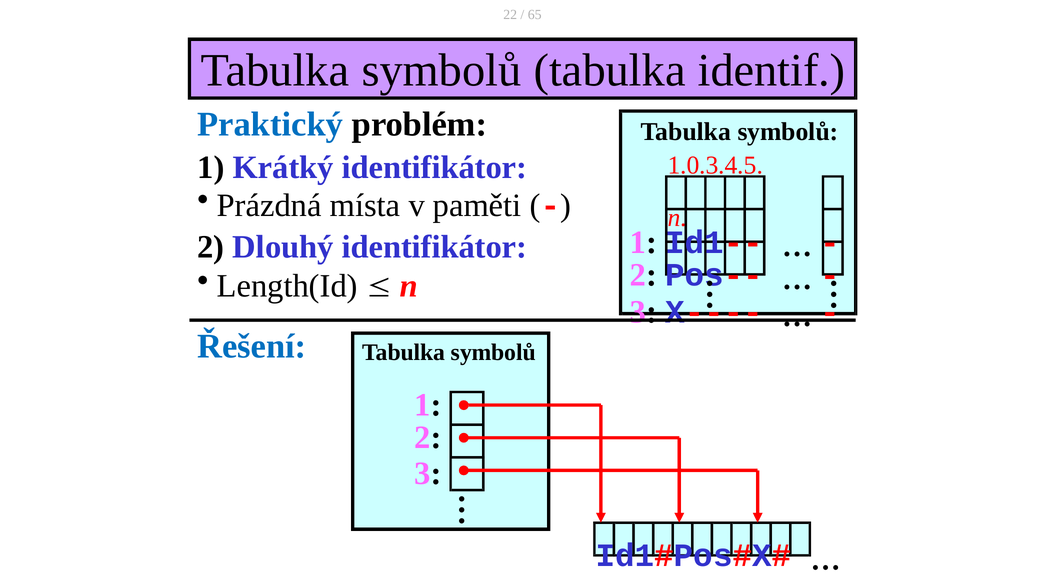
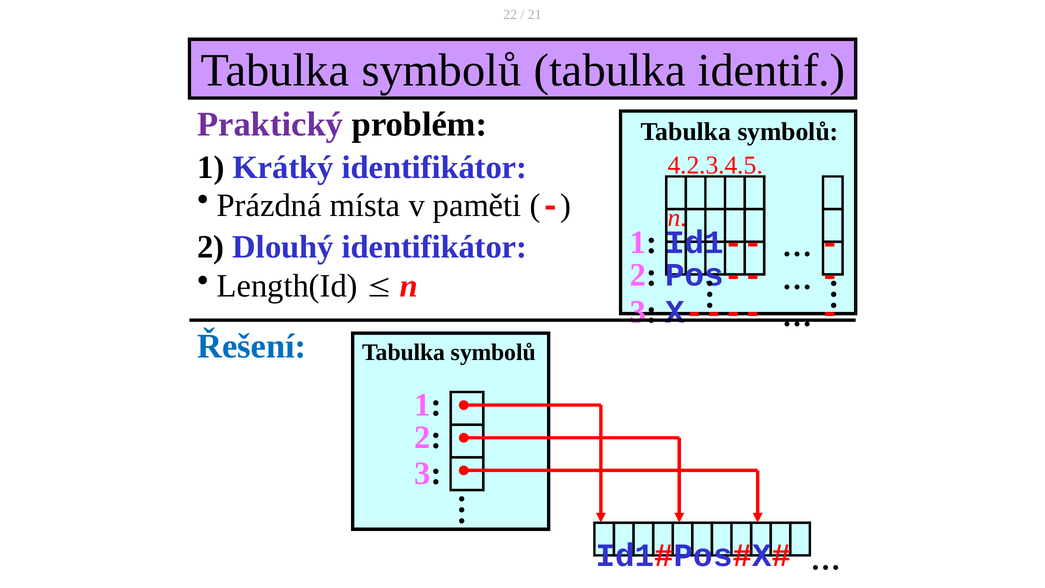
65: 65 -> 21 (535, 15)
Praktický colour: blue -> purple (270, 124)
1.0.3.4.5: 1.0.3.4.5 -> 4.2.3.4.5 (715, 165)
